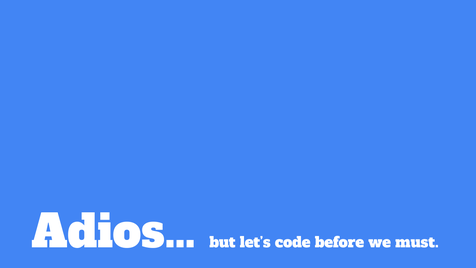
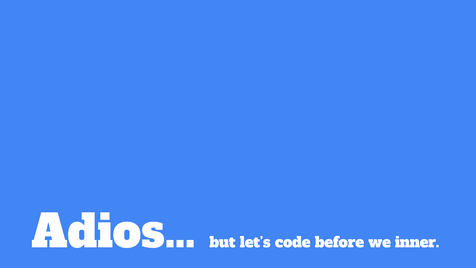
must: must -> inner (417, 243)
